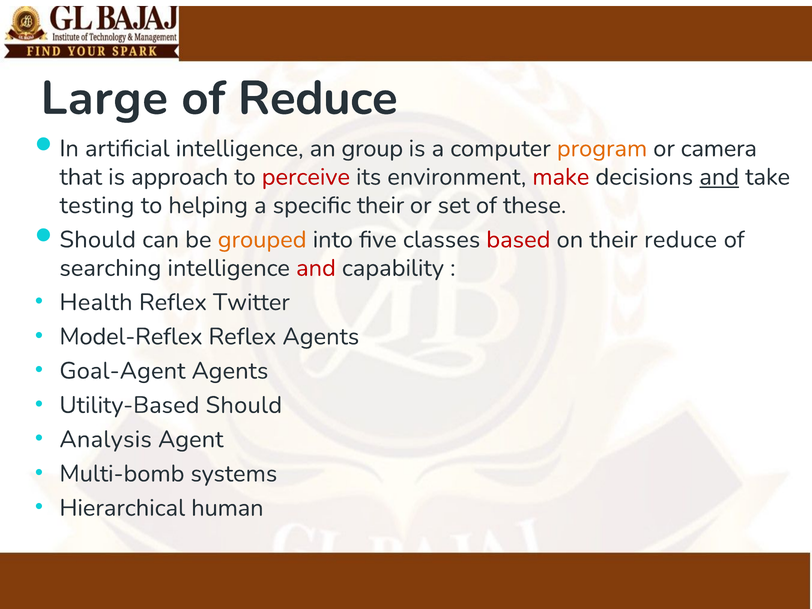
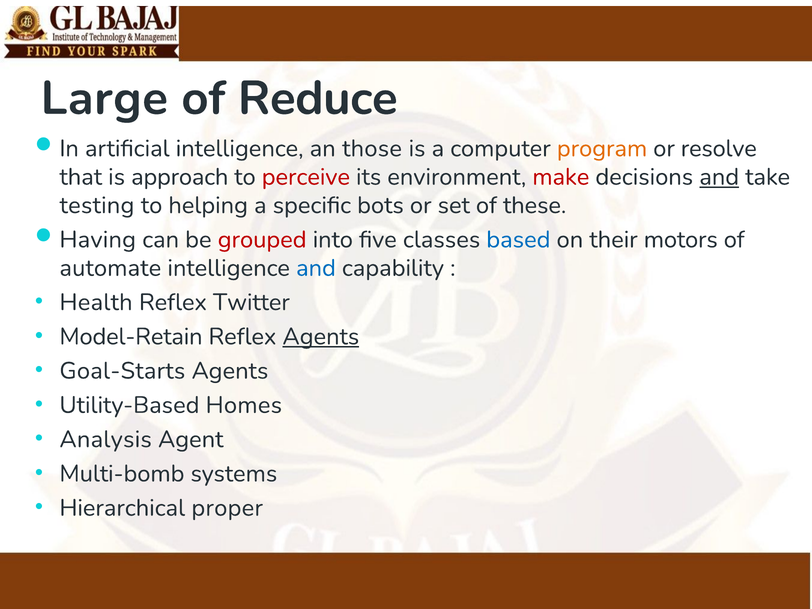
group: group -> those (372, 148)
camera: camera -> resolve (719, 148)
specific their: their -> bots (380, 205)
Should: Should -> Having (98, 240)
grouped colour: orange -> red (262, 240)
based colour: red -> blue (518, 240)
their reduce: reduce -> motors (681, 240)
searching: searching -> automate (110, 268)
and colour: red -> blue (316, 268)
Model-Reflex: Model-Reflex -> Model-Retain (131, 337)
Agents underline: none -> present (321, 337)
Goal-Agent: Goal-Agent -> Goal-Starts (122, 371)
Utility-Based Should: Should -> Homes (244, 405)
human: human -> proper (227, 508)
